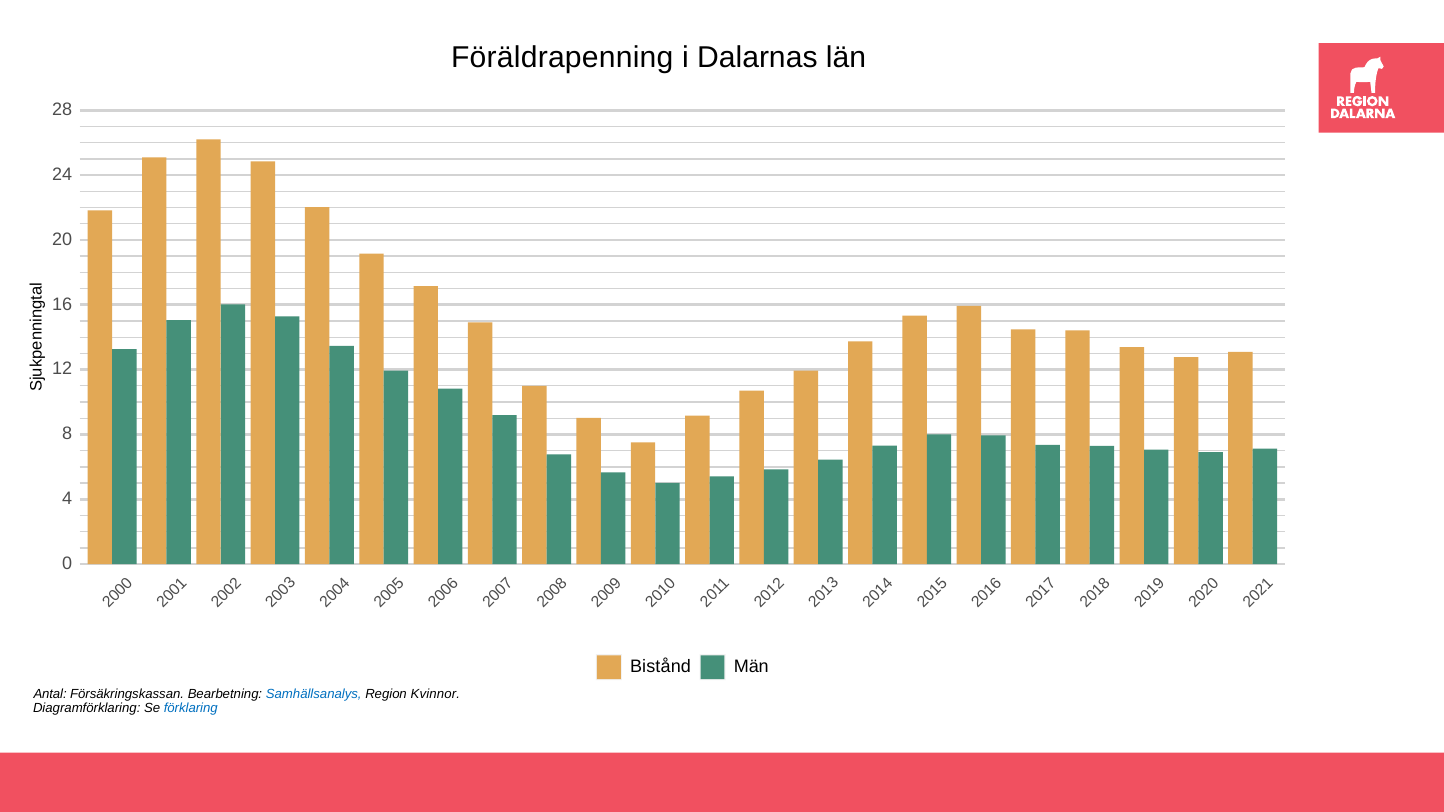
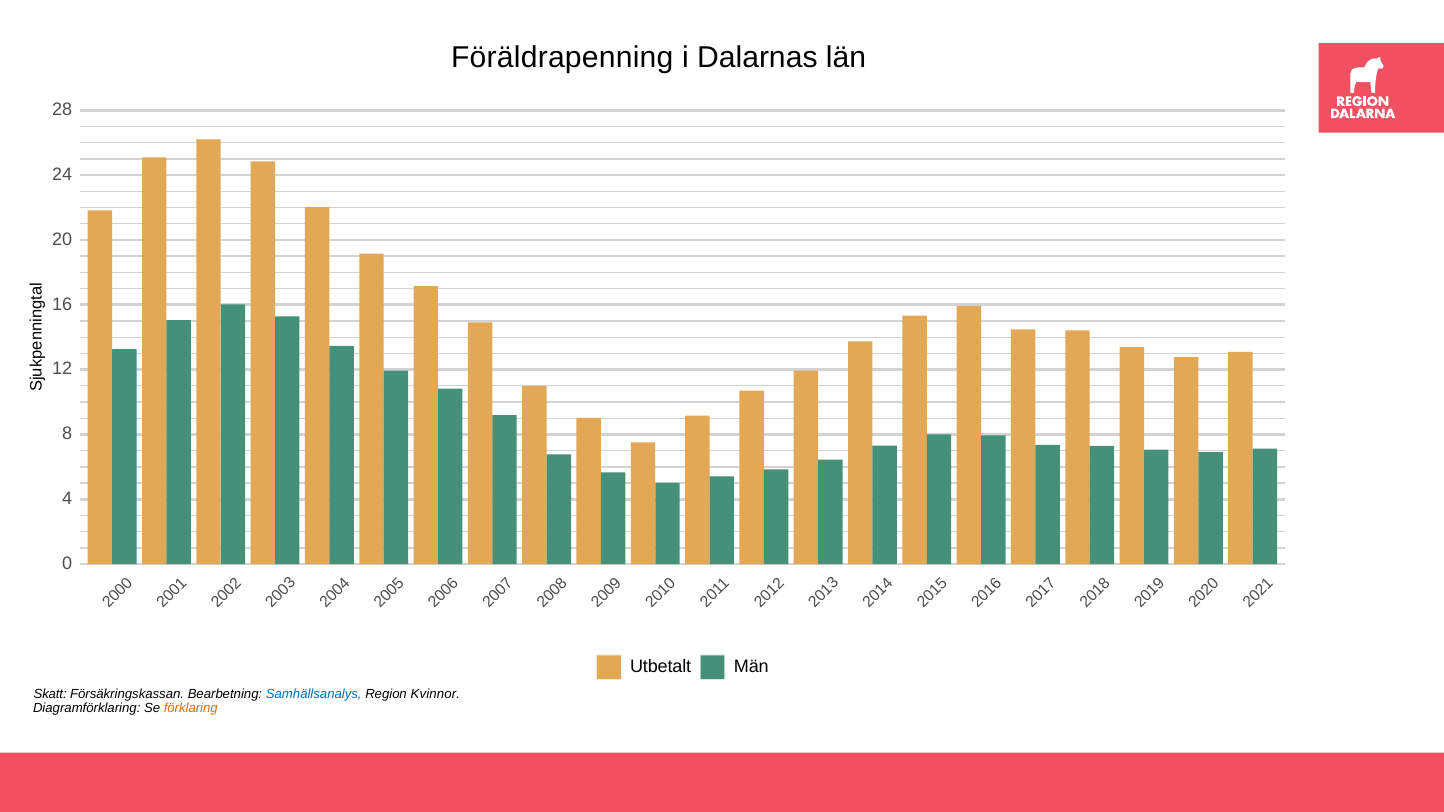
Bistånd: Bistånd -> Utbetalt (661, 667)
Antal: Antal -> Skatt (50, 694)
förklaring colour: blue -> orange (191, 709)
